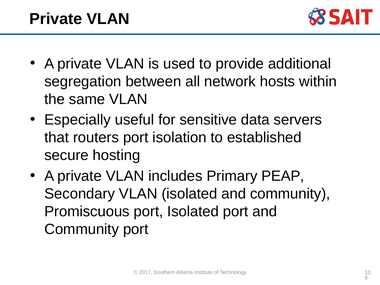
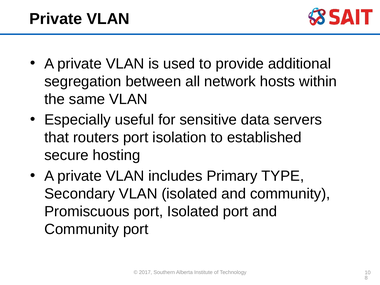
PEAP: PEAP -> TYPE (283, 176)
